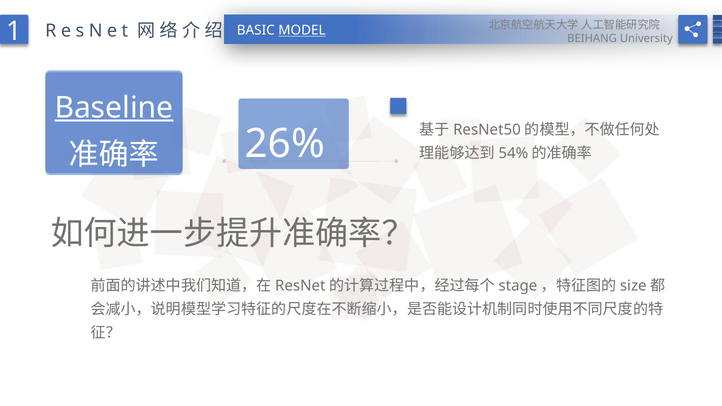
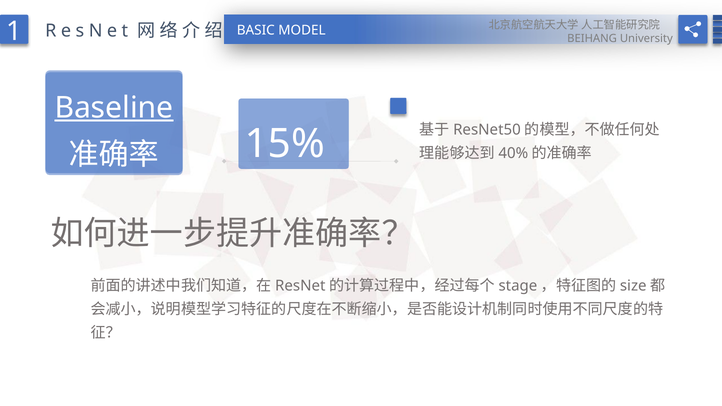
MODEL underline: present -> none (302, 30)
26%: 26% -> 15% (285, 144)
54%: 54% -> 40% (513, 153)
